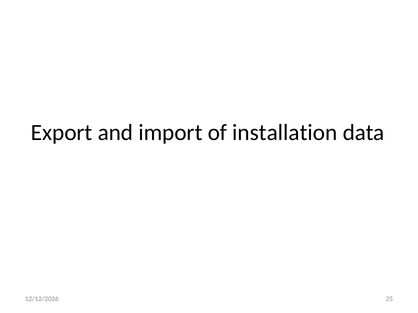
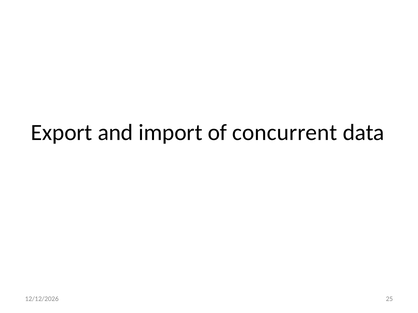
installation: installation -> concurrent (285, 133)
